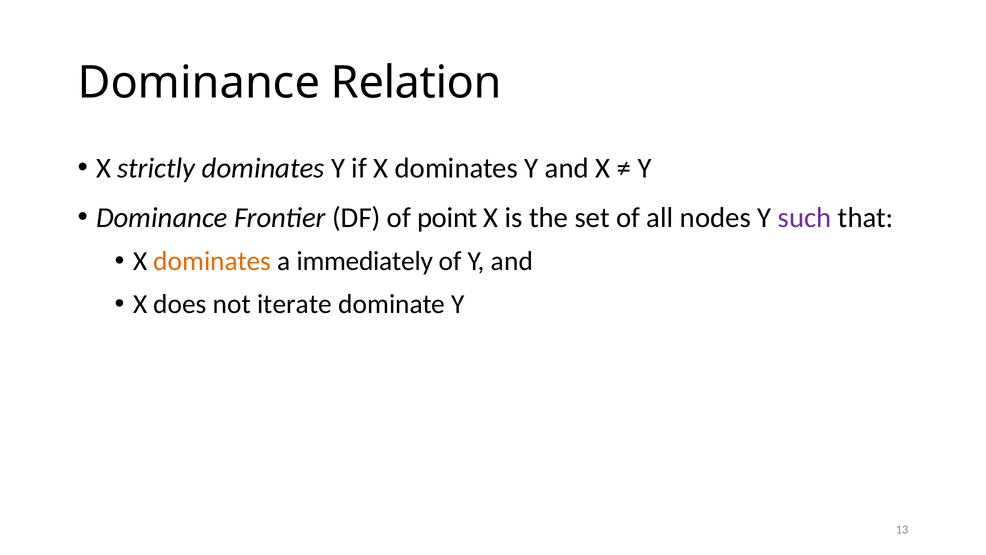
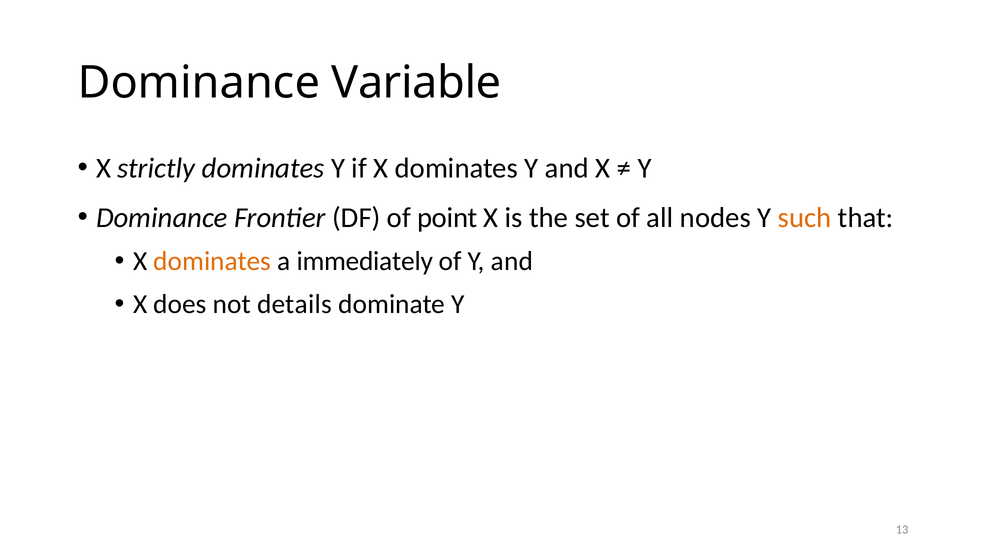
Relation: Relation -> Variable (416, 83)
such colour: purple -> orange (805, 217)
iterate: iterate -> details (294, 304)
